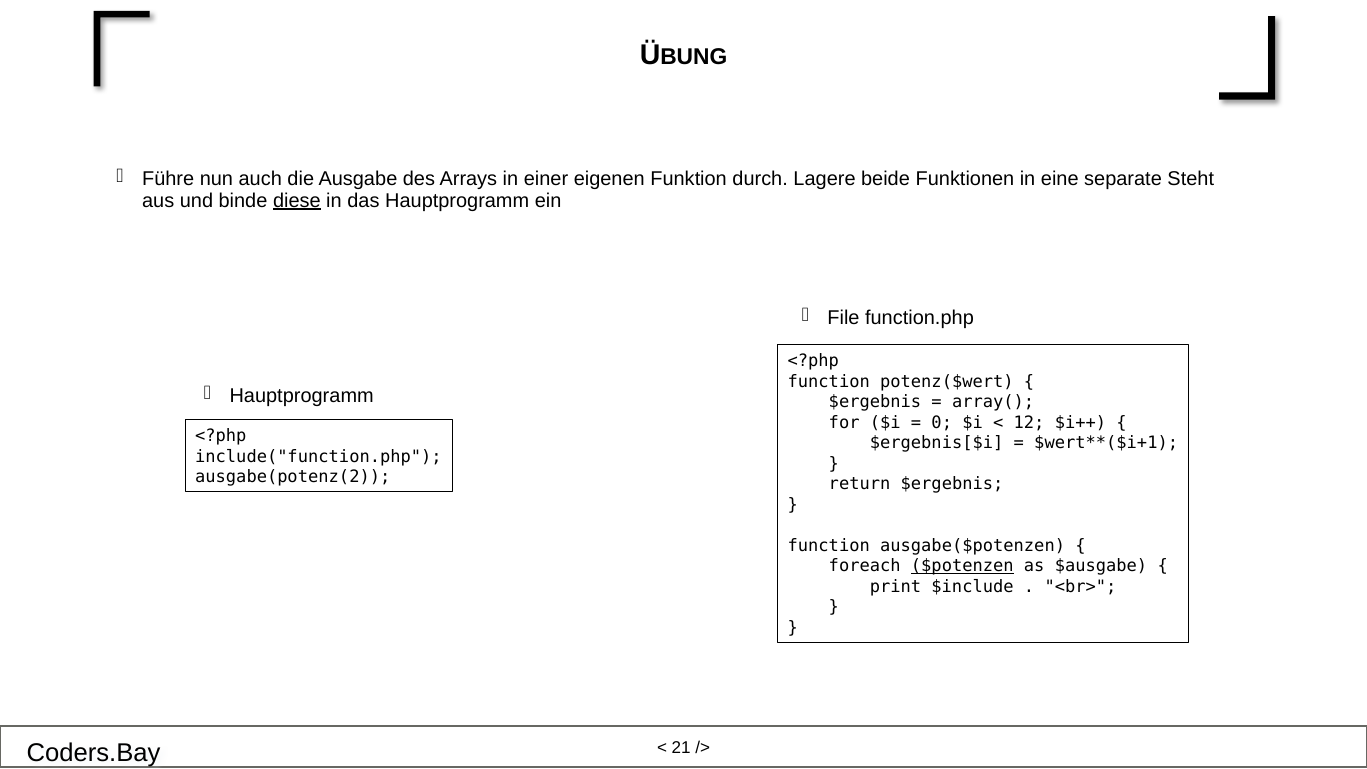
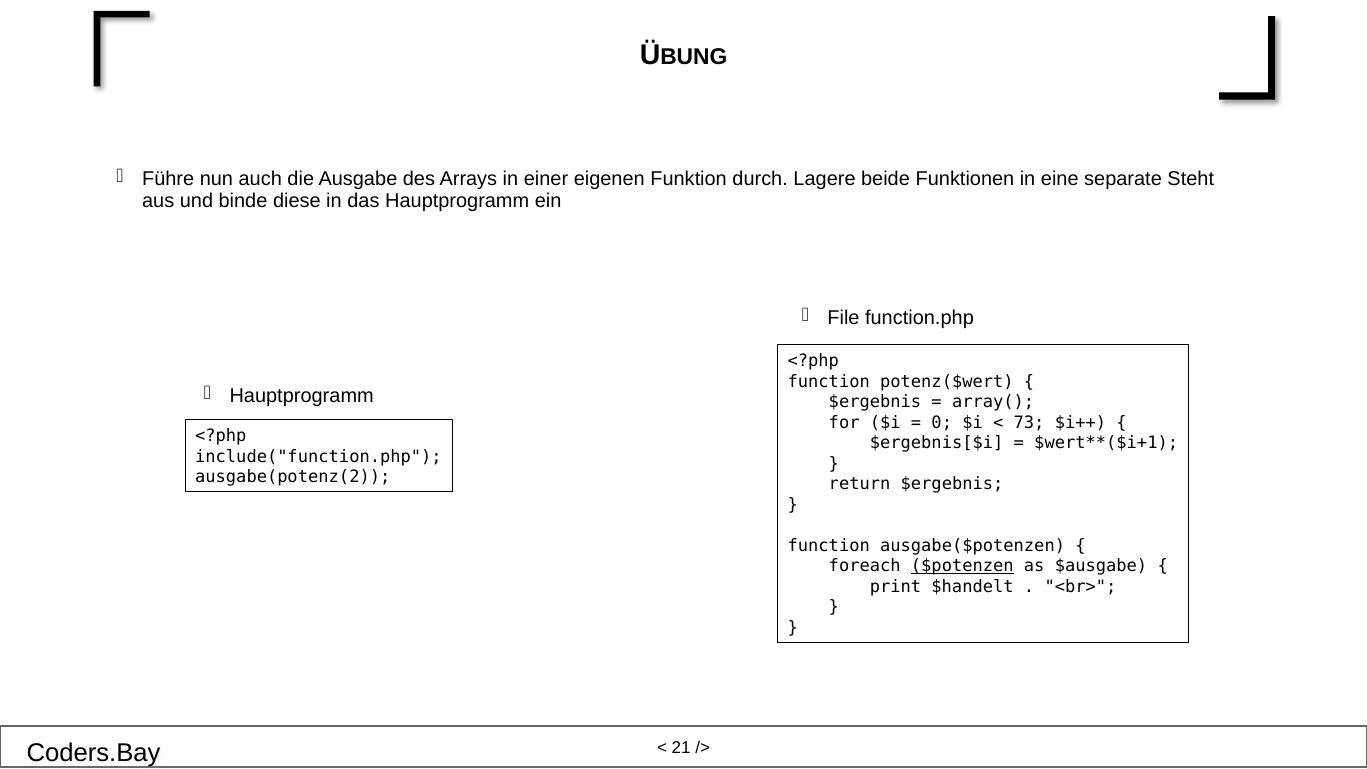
diese underline: present -> none (297, 200)
12: 12 -> 73 (1029, 423)
$include: $include -> $handelt (973, 587)
